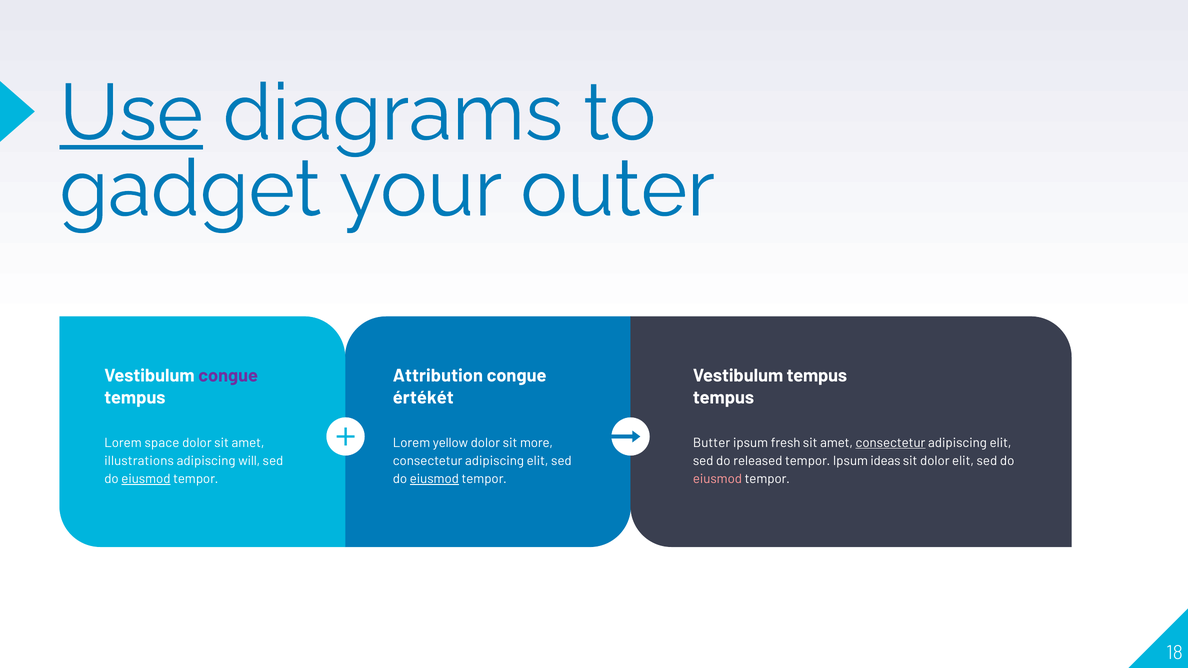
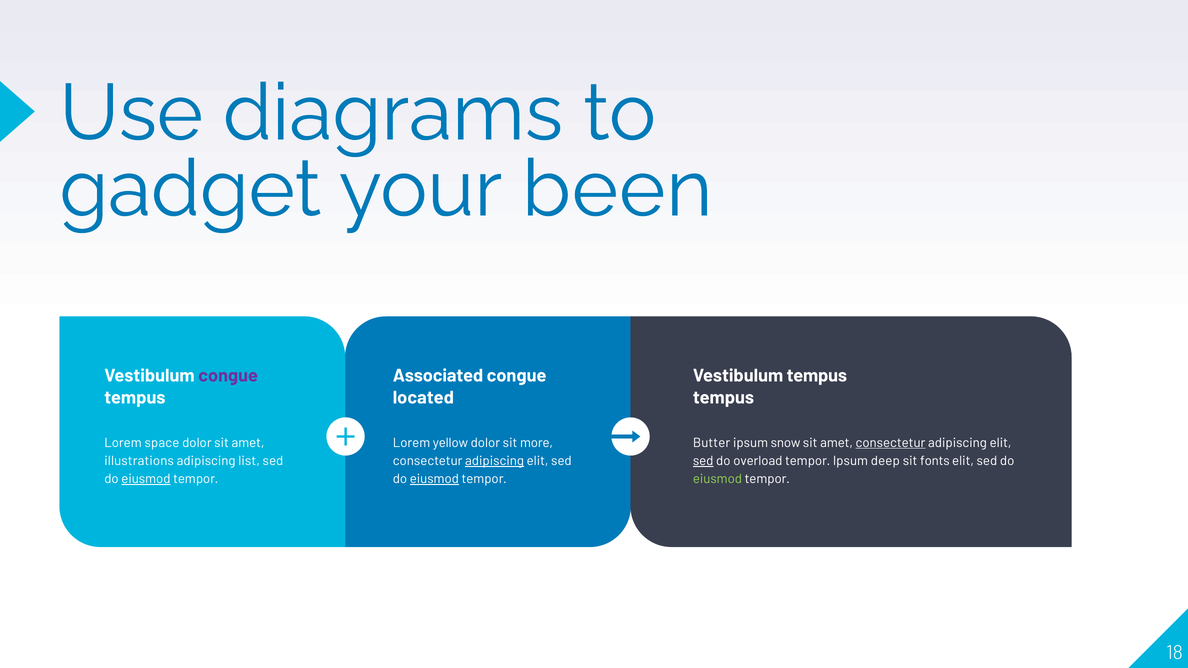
Use underline: present -> none (131, 113)
outer: outer -> been (617, 189)
Attribution: Attribution -> Associated (438, 376)
értékét: értékét -> located (423, 398)
fresh: fresh -> snow (786, 443)
will: will -> list (249, 461)
adipiscing underline: none -> present (495, 461)
sed underline: none -> present (703, 461)
released: released -> overload (758, 461)
ideas: ideas -> deep (885, 461)
sit dolor: dolor -> fonts (935, 461)
eiusmod colour: pink -> light green (717, 479)
